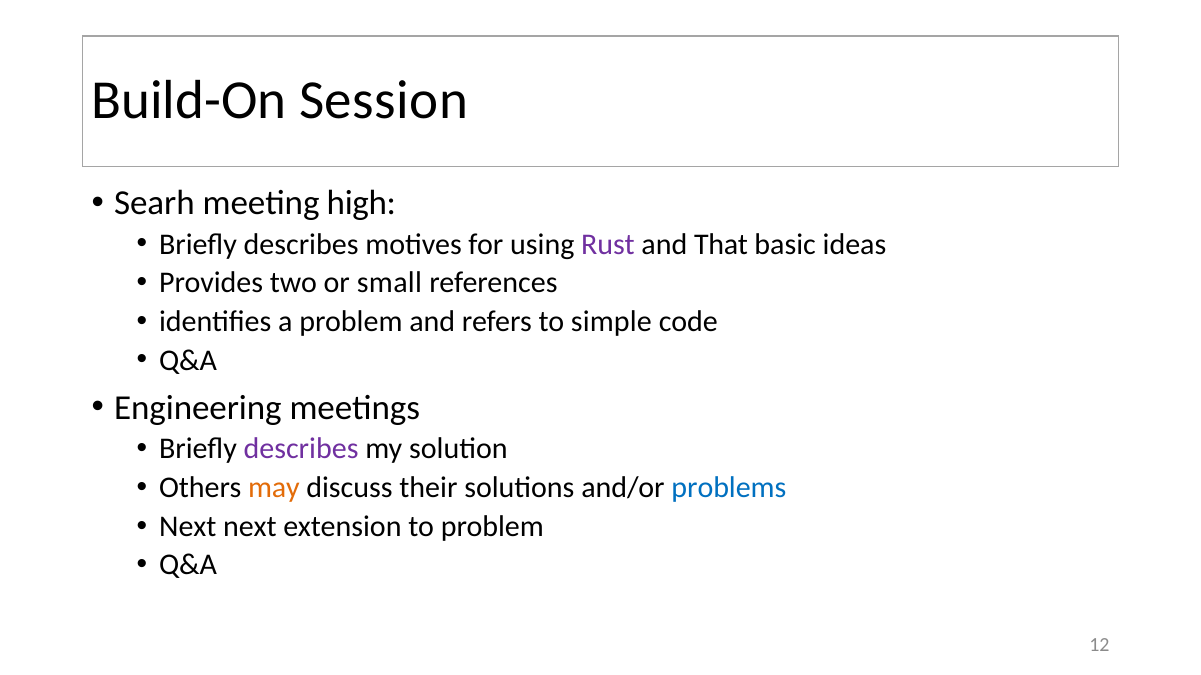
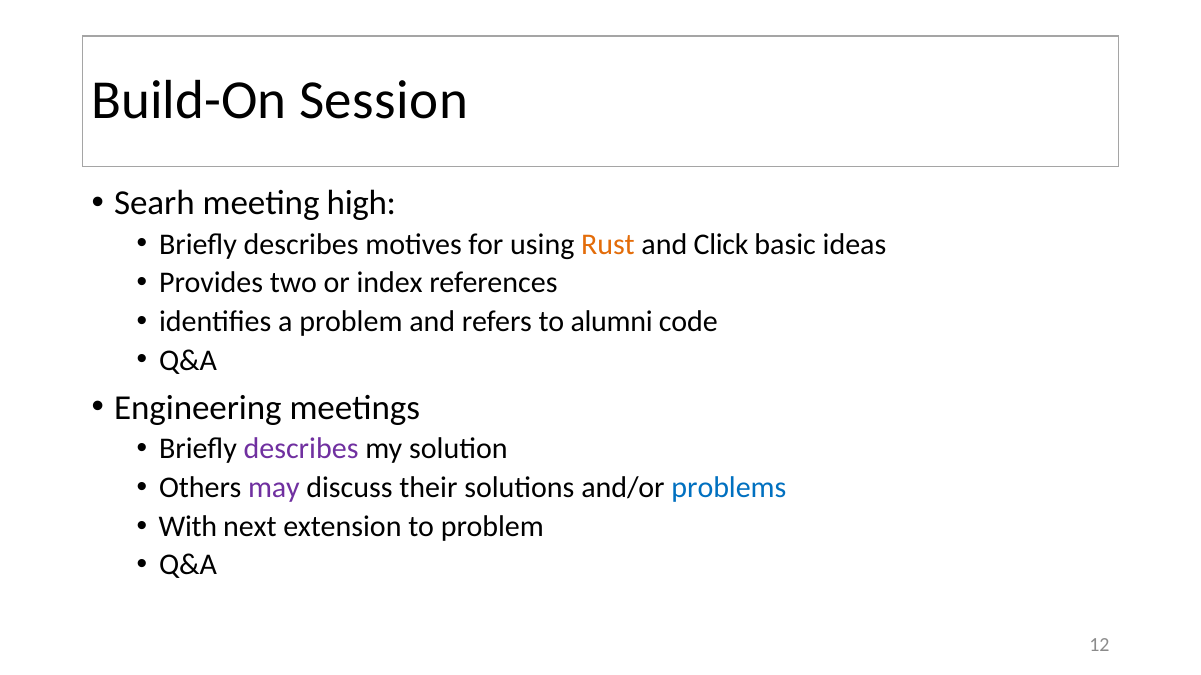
Rust colour: purple -> orange (608, 244)
That: That -> Click (721, 244)
small: small -> index (390, 283)
simple: simple -> alumni (612, 322)
may colour: orange -> purple (274, 488)
Next: Next -> With (188, 527)
